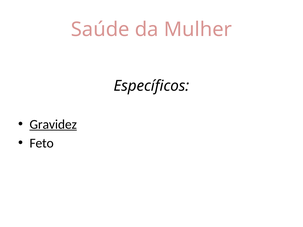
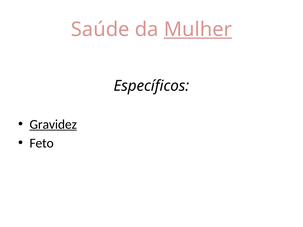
Mulher underline: none -> present (198, 29)
